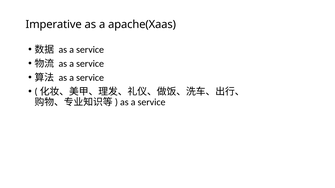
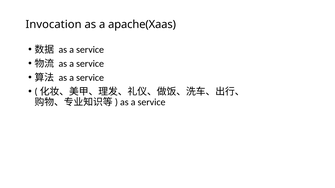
Imperative: Imperative -> Invocation (54, 24)
